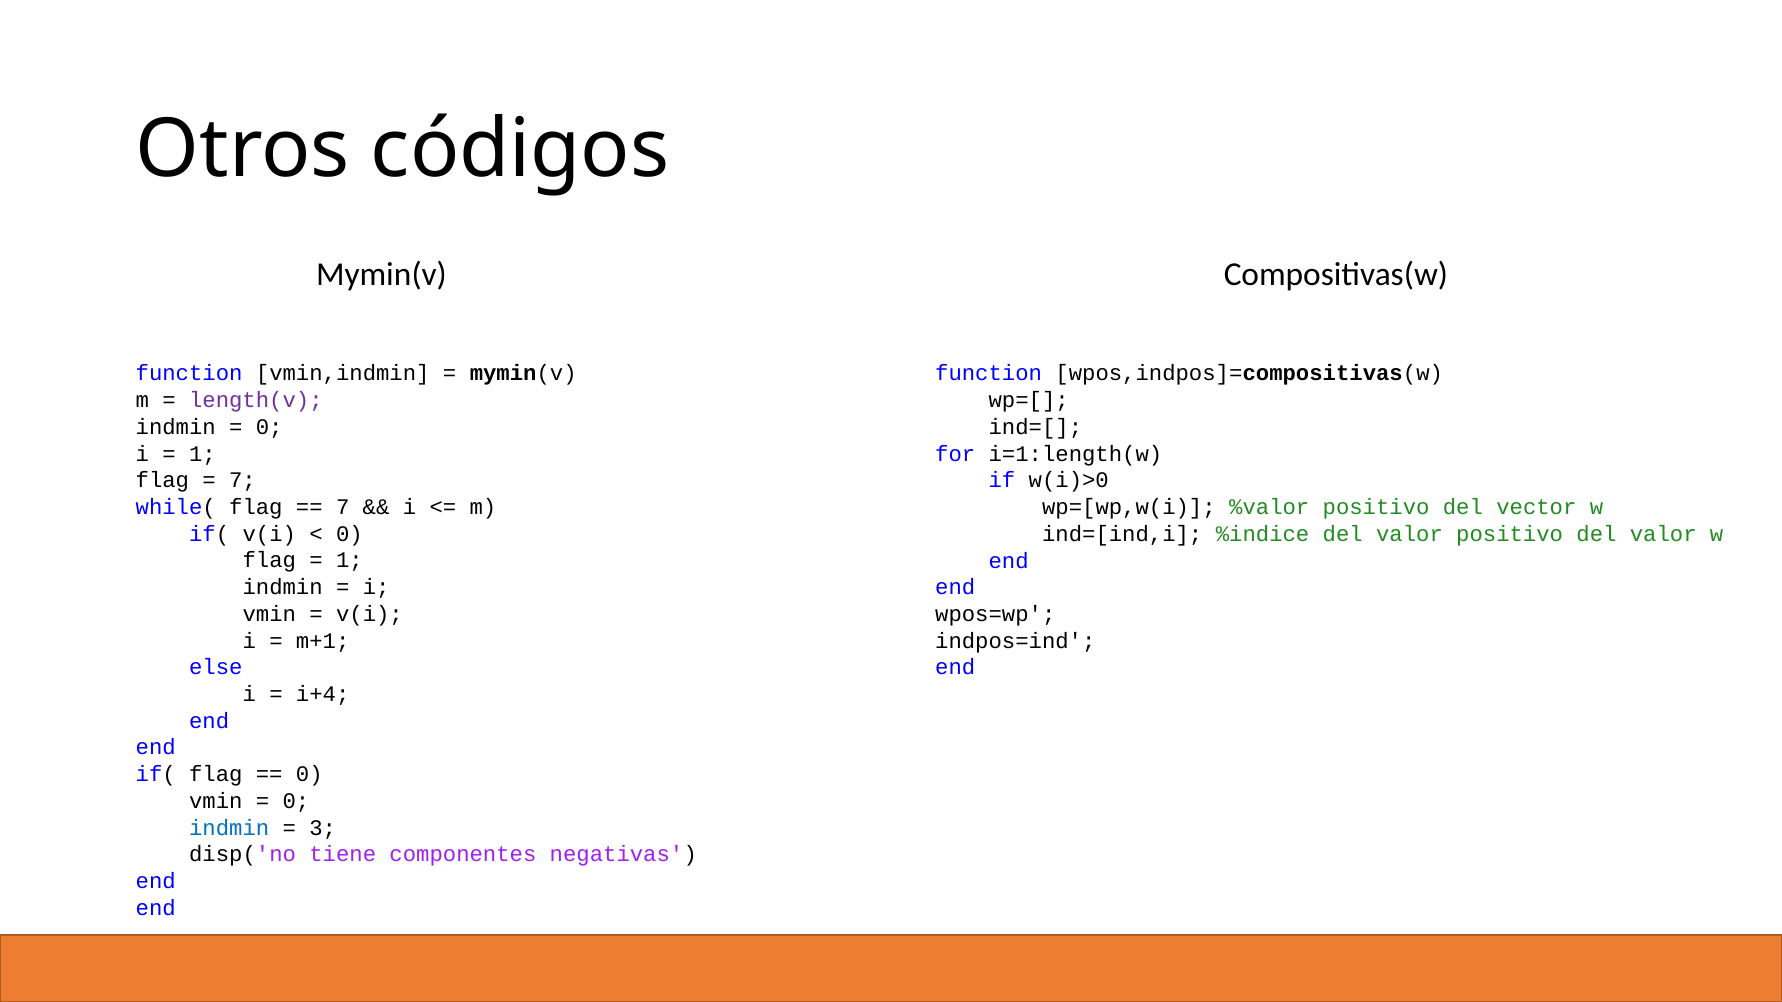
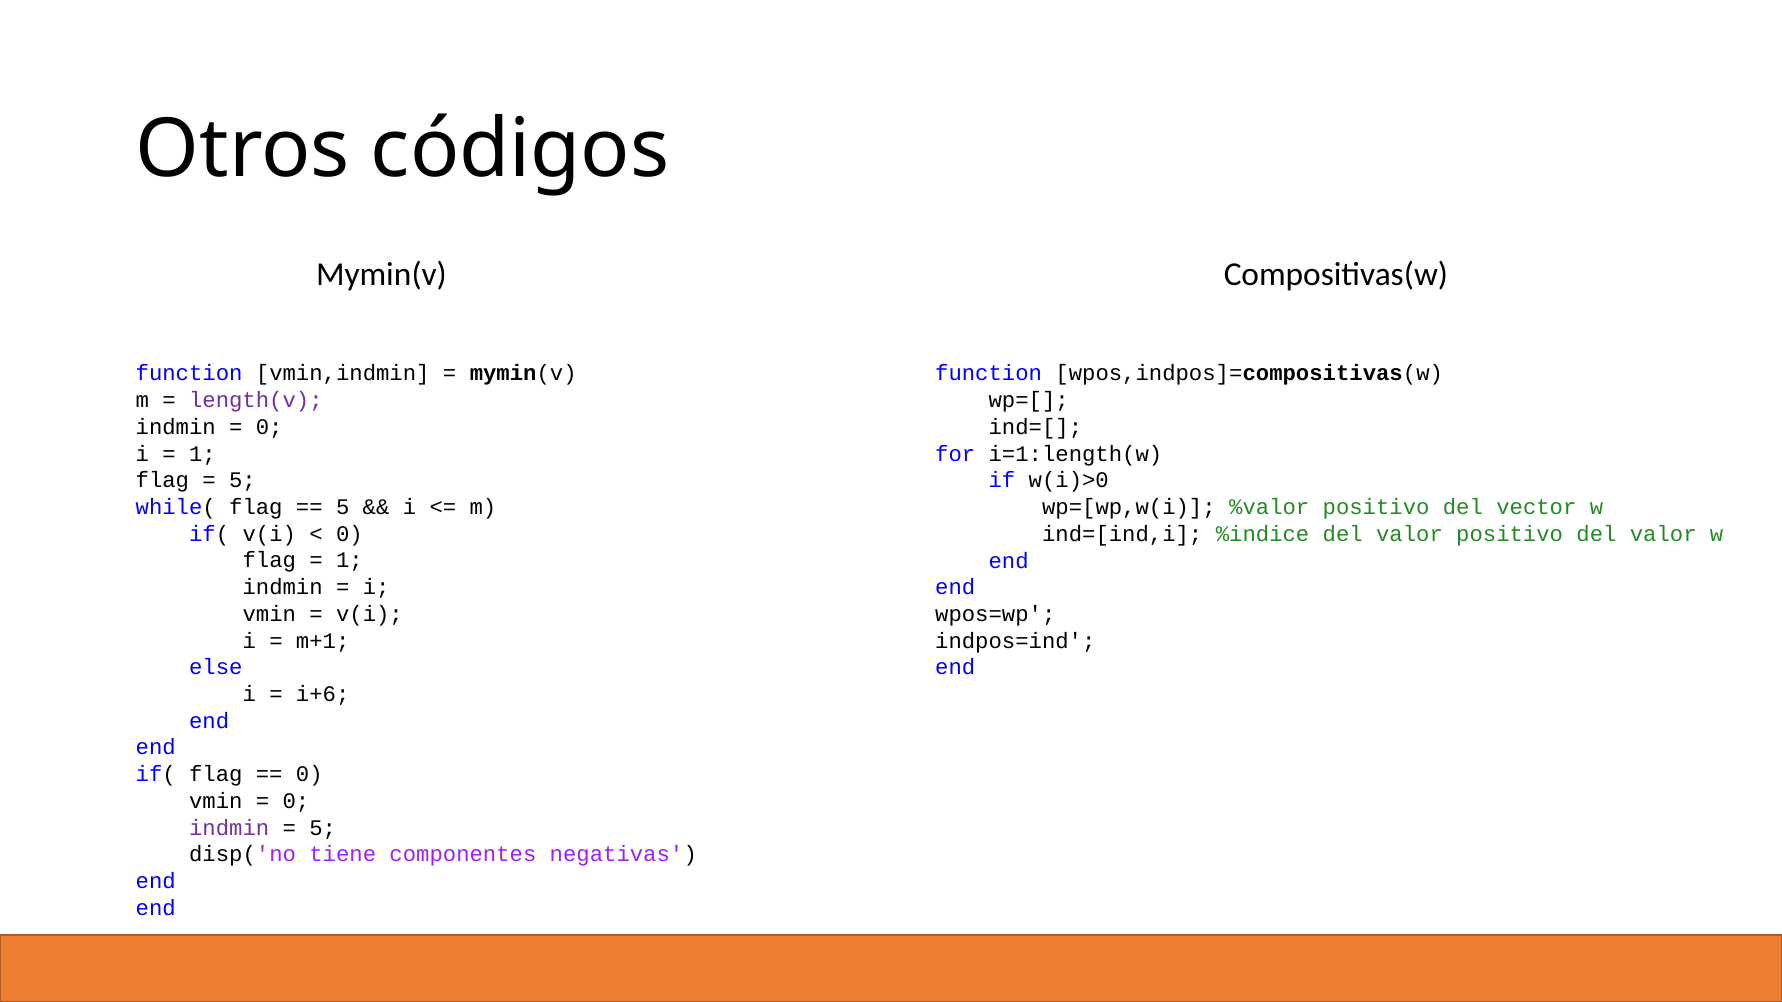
7: 7 -> 5 (242, 481)
7: 7 -> 5 (343, 507)
i+4: i+4 -> i+6 (323, 694)
indmin colour: blue -> purple (229, 828)
3: 3 -> 5 (323, 828)
